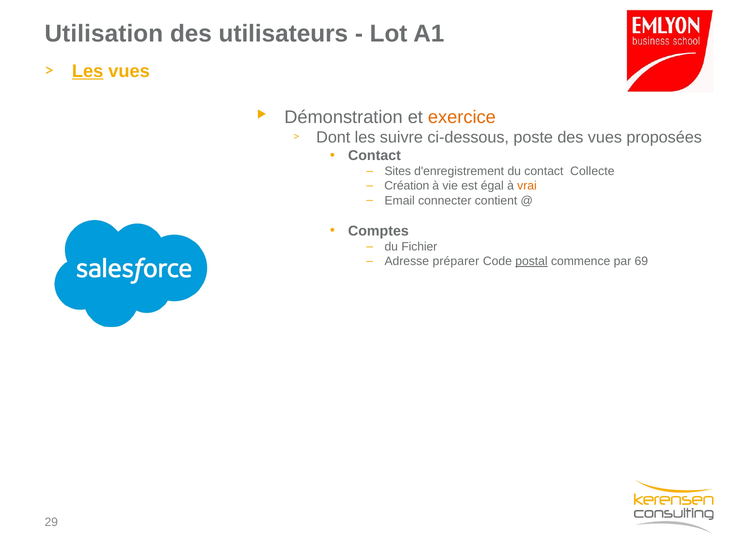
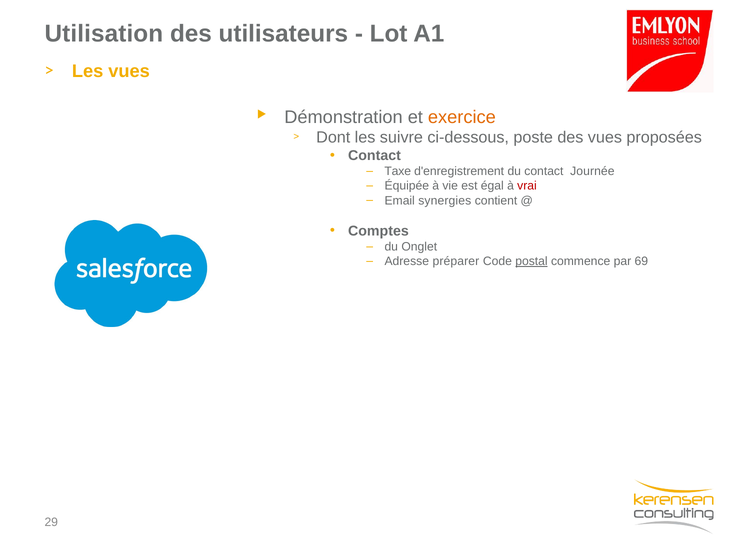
Les underline: present -> none (88, 71)
Sites: Sites -> Taxe (398, 171)
Collecte: Collecte -> Journée (592, 171)
Création: Création -> Équipée (407, 186)
vrai colour: orange -> red (527, 186)
connecter: connecter -> synergies (445, 200)
Fichier: Fichier -> Onglet (419, 247)
